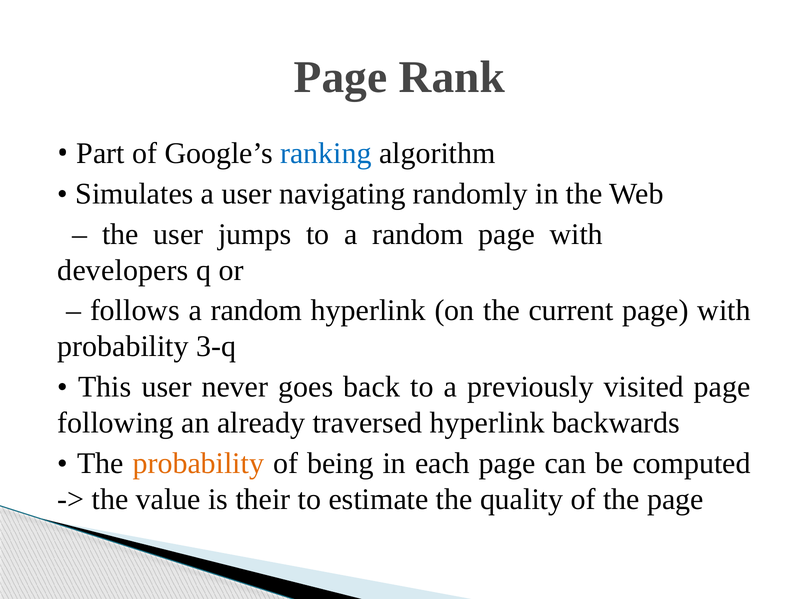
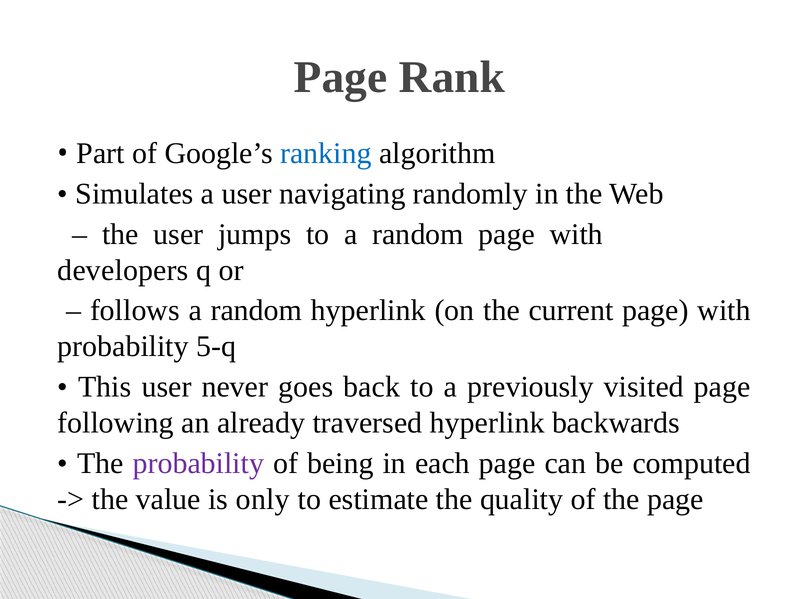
3-q: 3-q -> 5-q (216, 347)
probability colour: orange -> purple (198, 464)
their: their -> only (263, 500)
